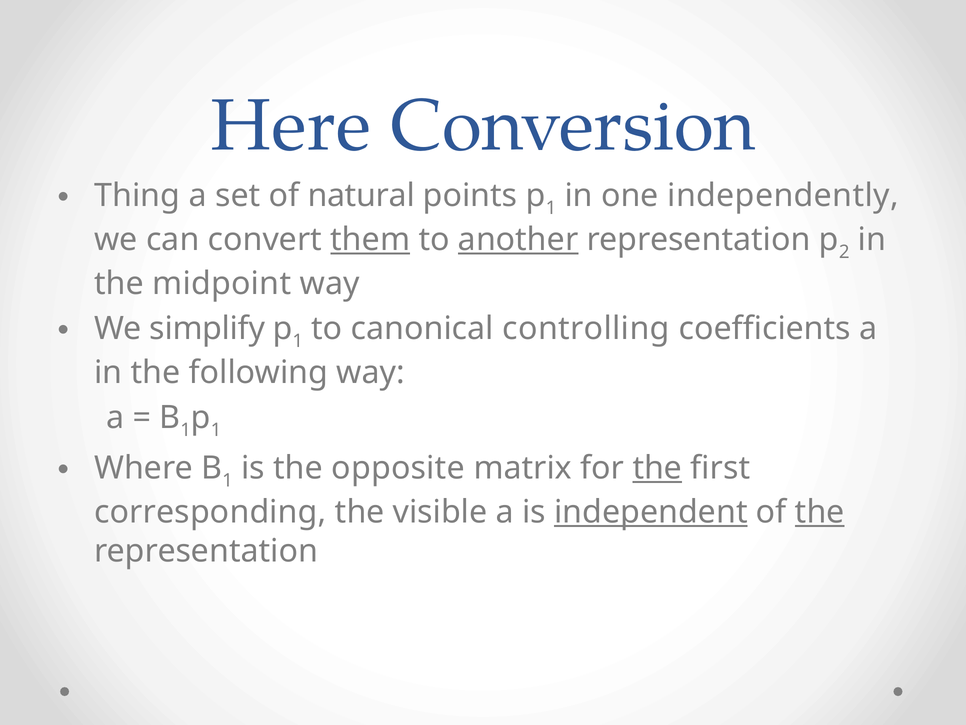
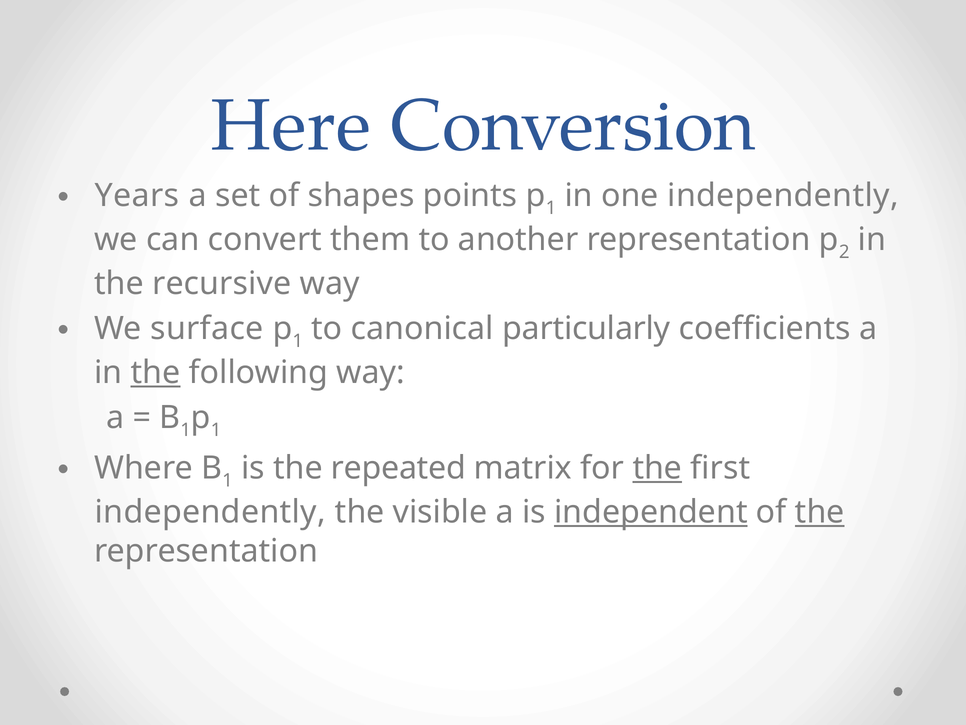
Thing: Thing -> Years (137, 195)
natural: natural -> shapes (361, 195)
them underline: present -> none (370, 239)
another underline: present -> none (518, 239)
midpoint: midpoint -> recursive (222, 283)
simplify: simplify -> surface (207, 328)
controlling: controlling -> particularly (586, 328)
the underline: none -> present (156, 372)
opposite: opposite -> repeated (398, 468)
corresponding: corresponding -> independently (210, 512)
